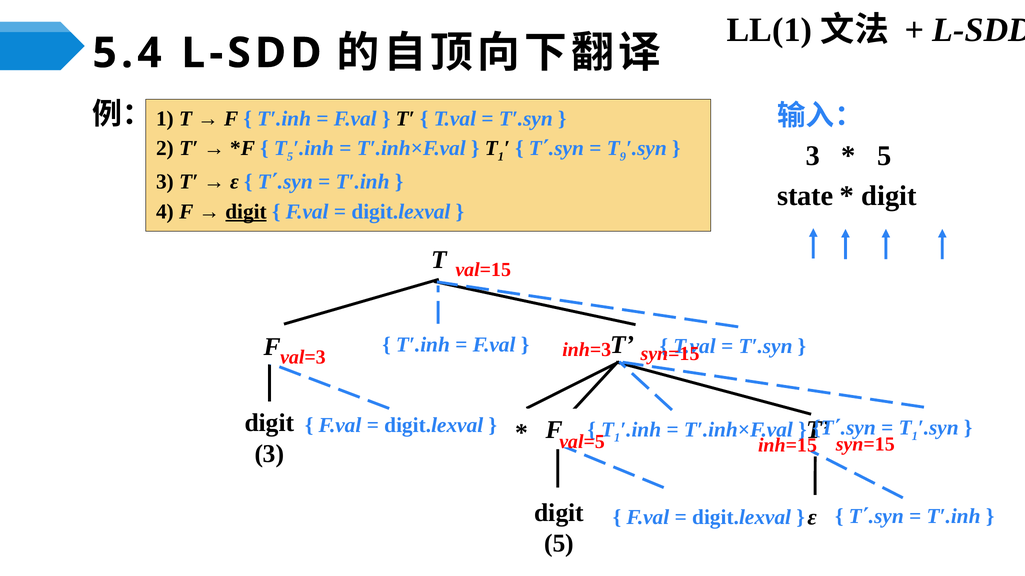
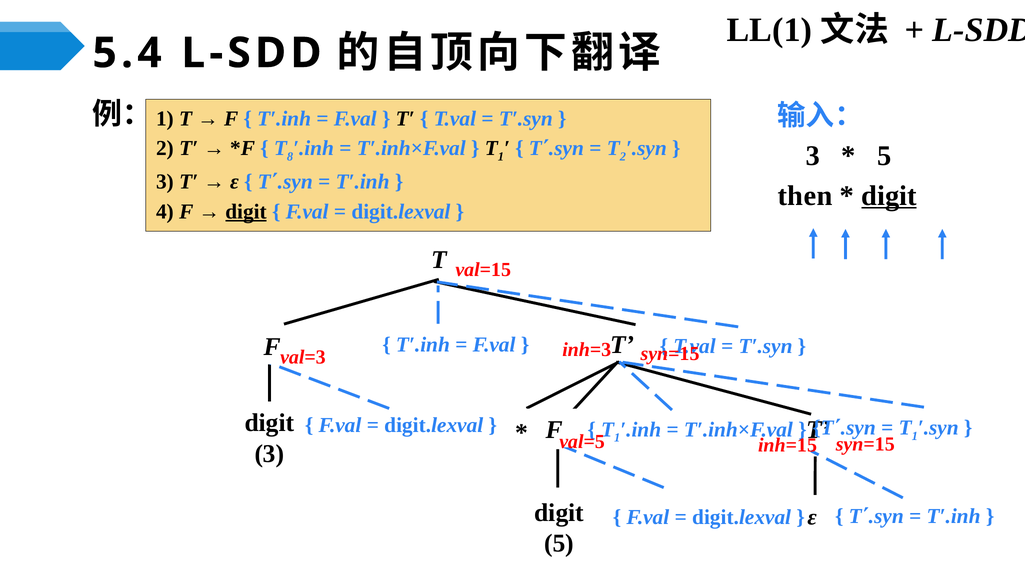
T 5: 5 -> 8 (290, 157)
T 9: 9 -> 2 (623, 157)
state: state -> then (805, 196)
digit underline: none -> present (889, 196)
